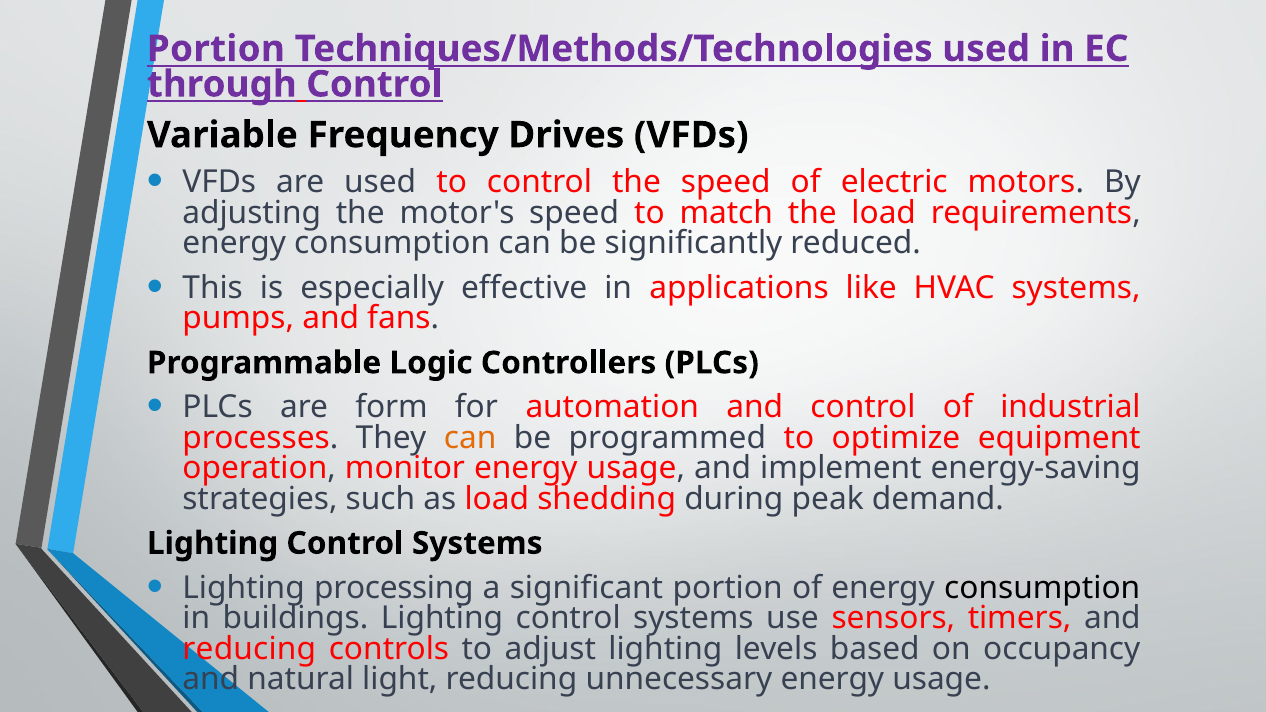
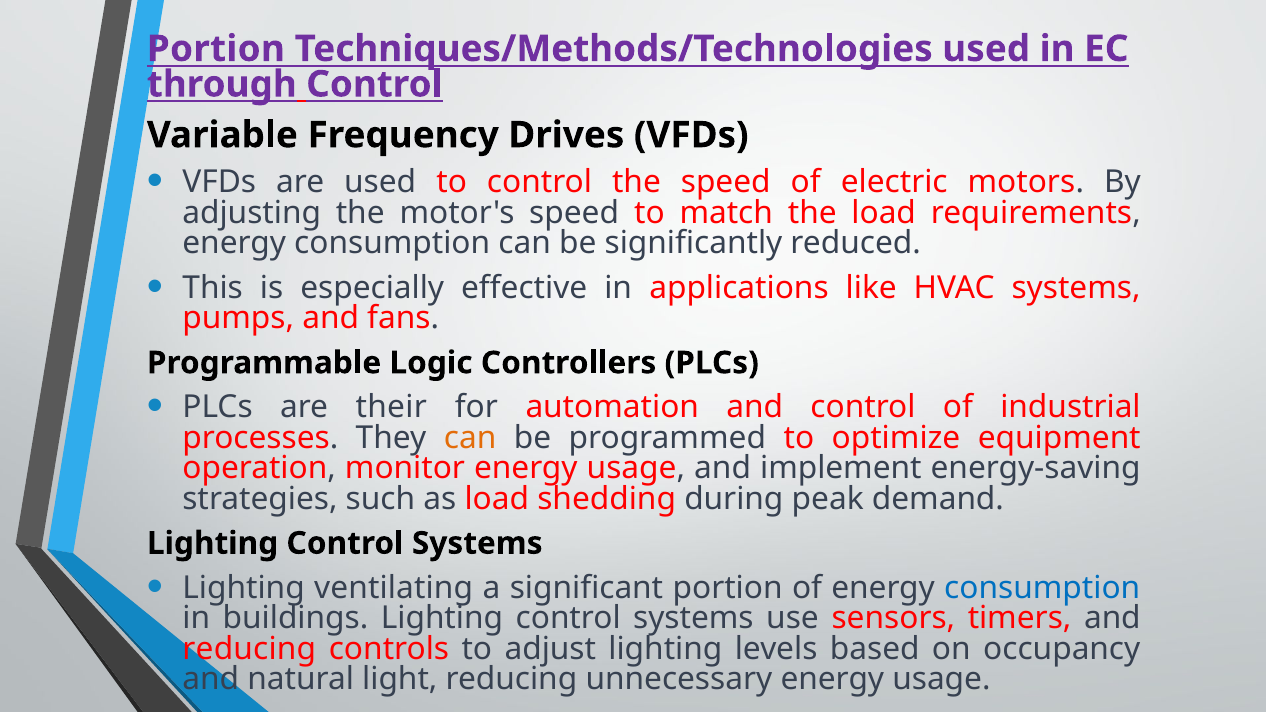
form: form -> their (391, 408)
processing: processing -> ventilating (394, 588)
consumption colour: black -> blue (1042, 588)
